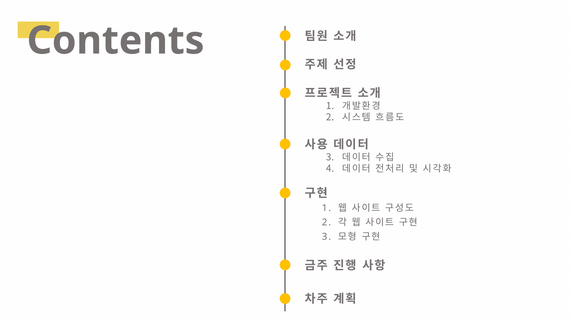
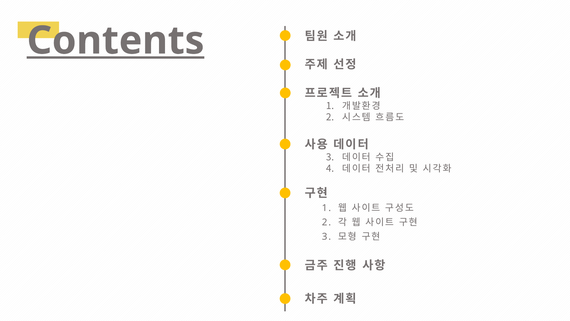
Contents underline: none -> present (116, 41)
